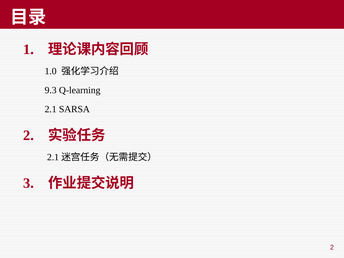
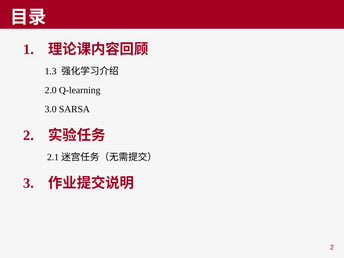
1.0: 1.0 -> 1.3 (51, 71)
9.3: 9.3 -> 2.0 (51, 90)
2.1: 2.1 -> 3.0 (51, 109)
